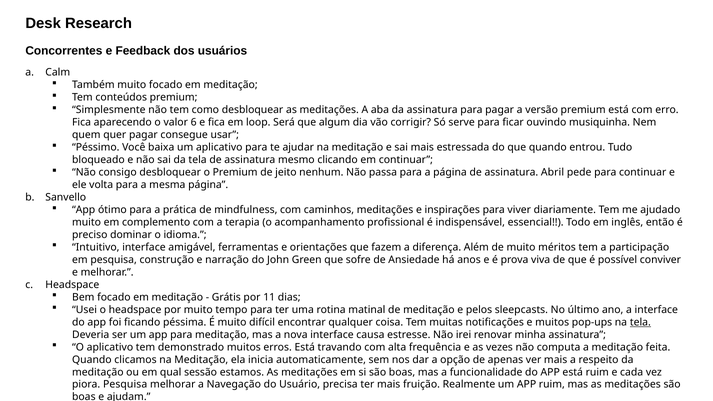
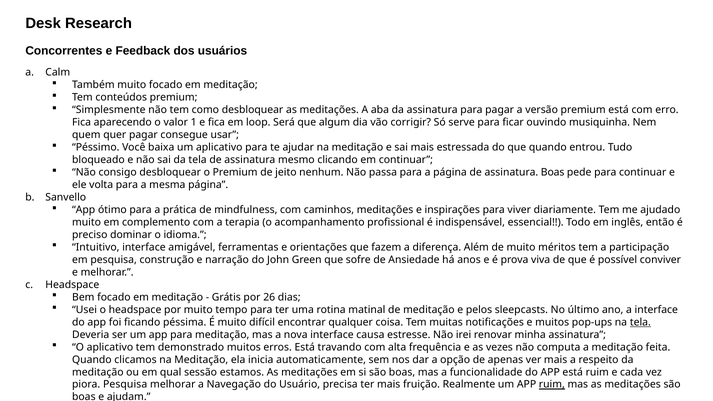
6: 6 -> 1 (194, 122)
assinatura Abril: Abril -> Boas (553, 172)
11: 11 -> 26 (269, 297)
ruim underline: none -> present (552, 385)
